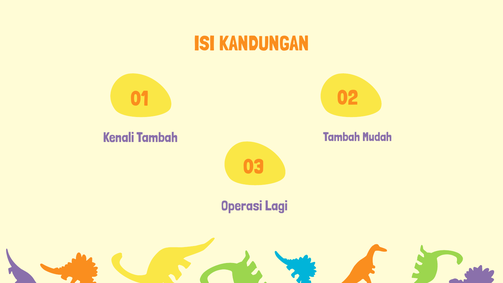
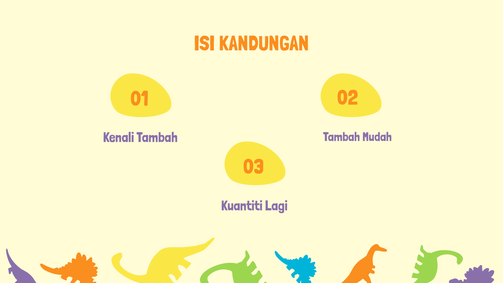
Operasi: Operasi -> Kuantiti (242, 206)
